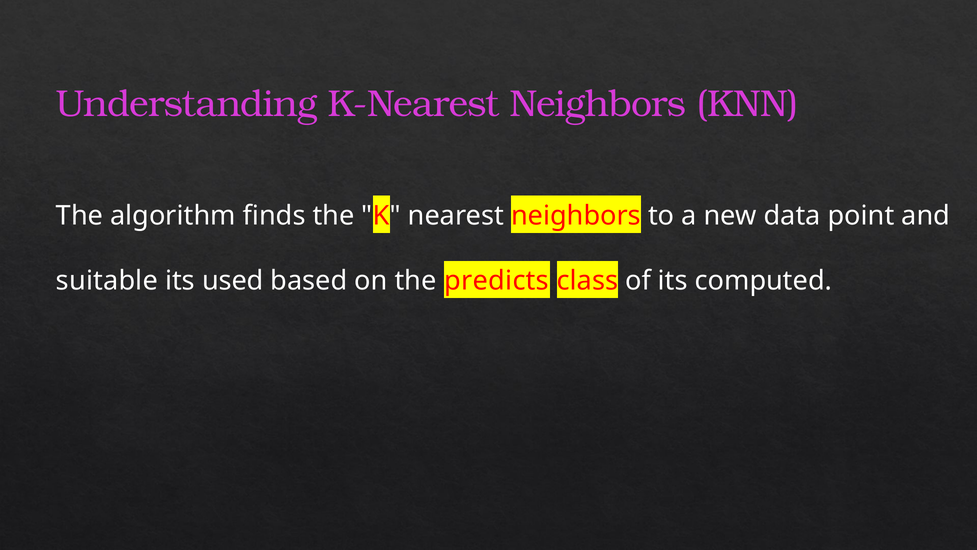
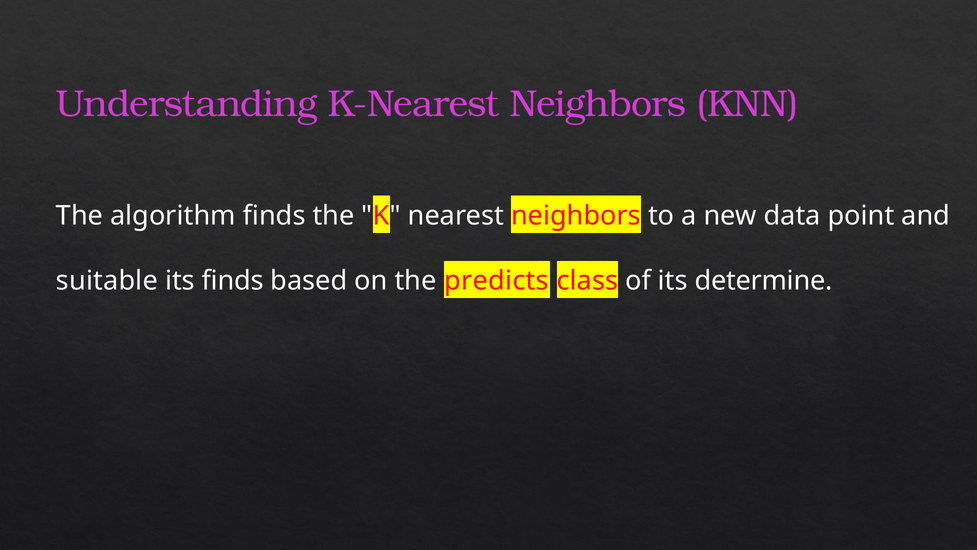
its used: used -> finds (233, 281)
computed: computed -> determine (764, 281)
